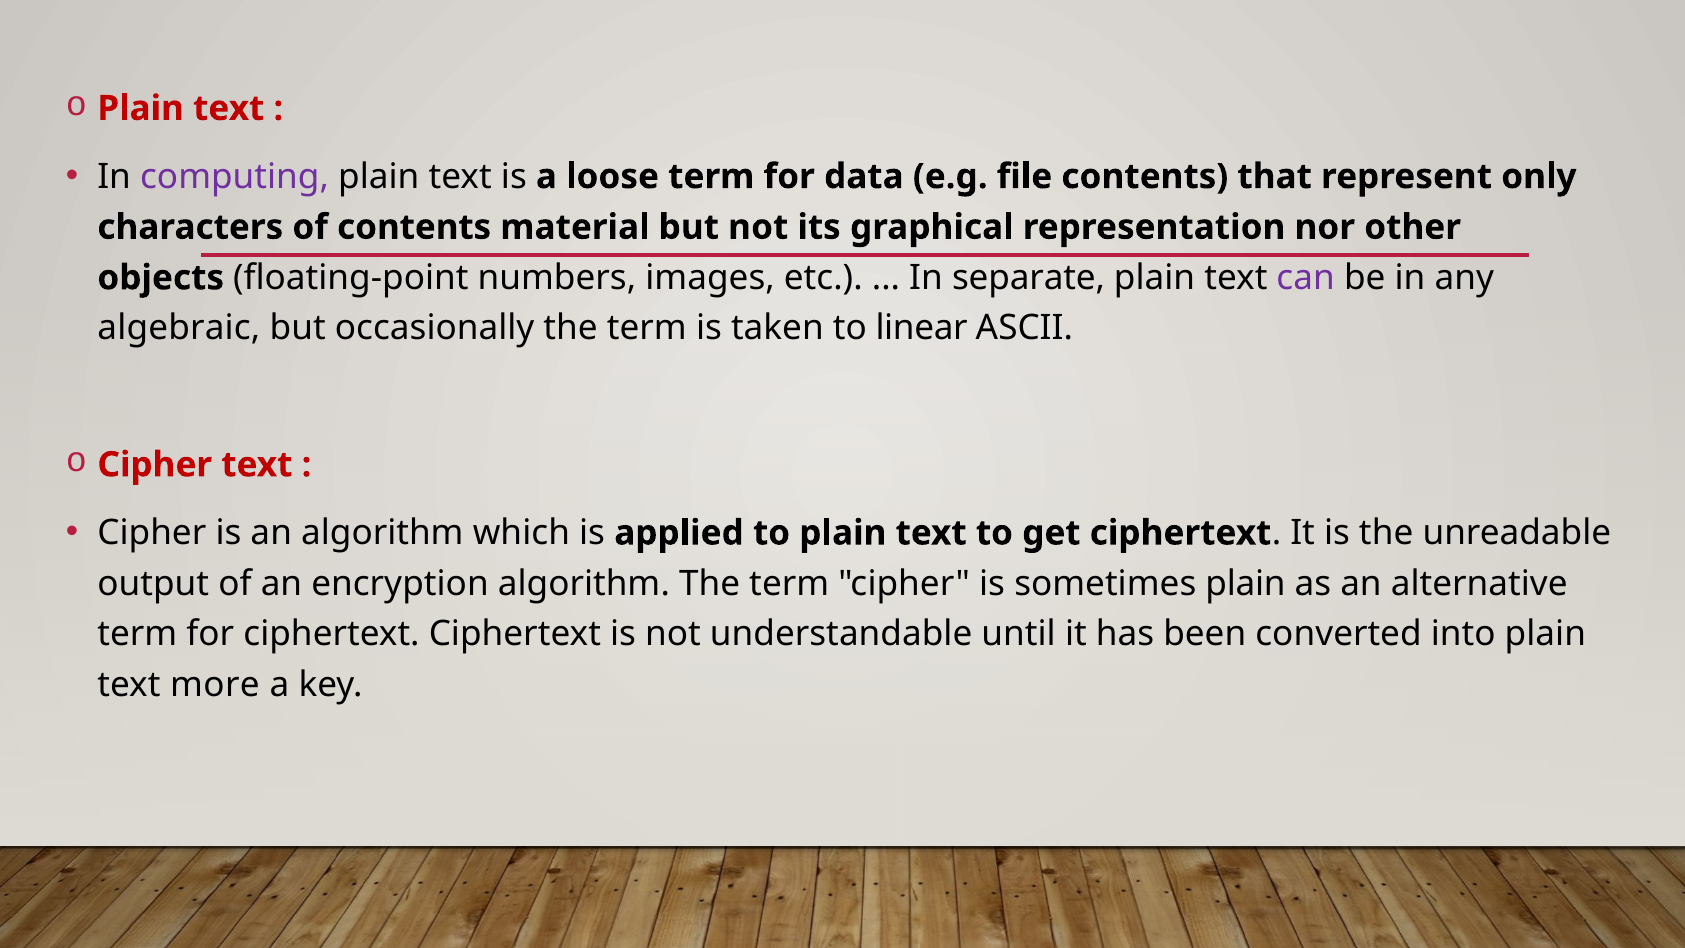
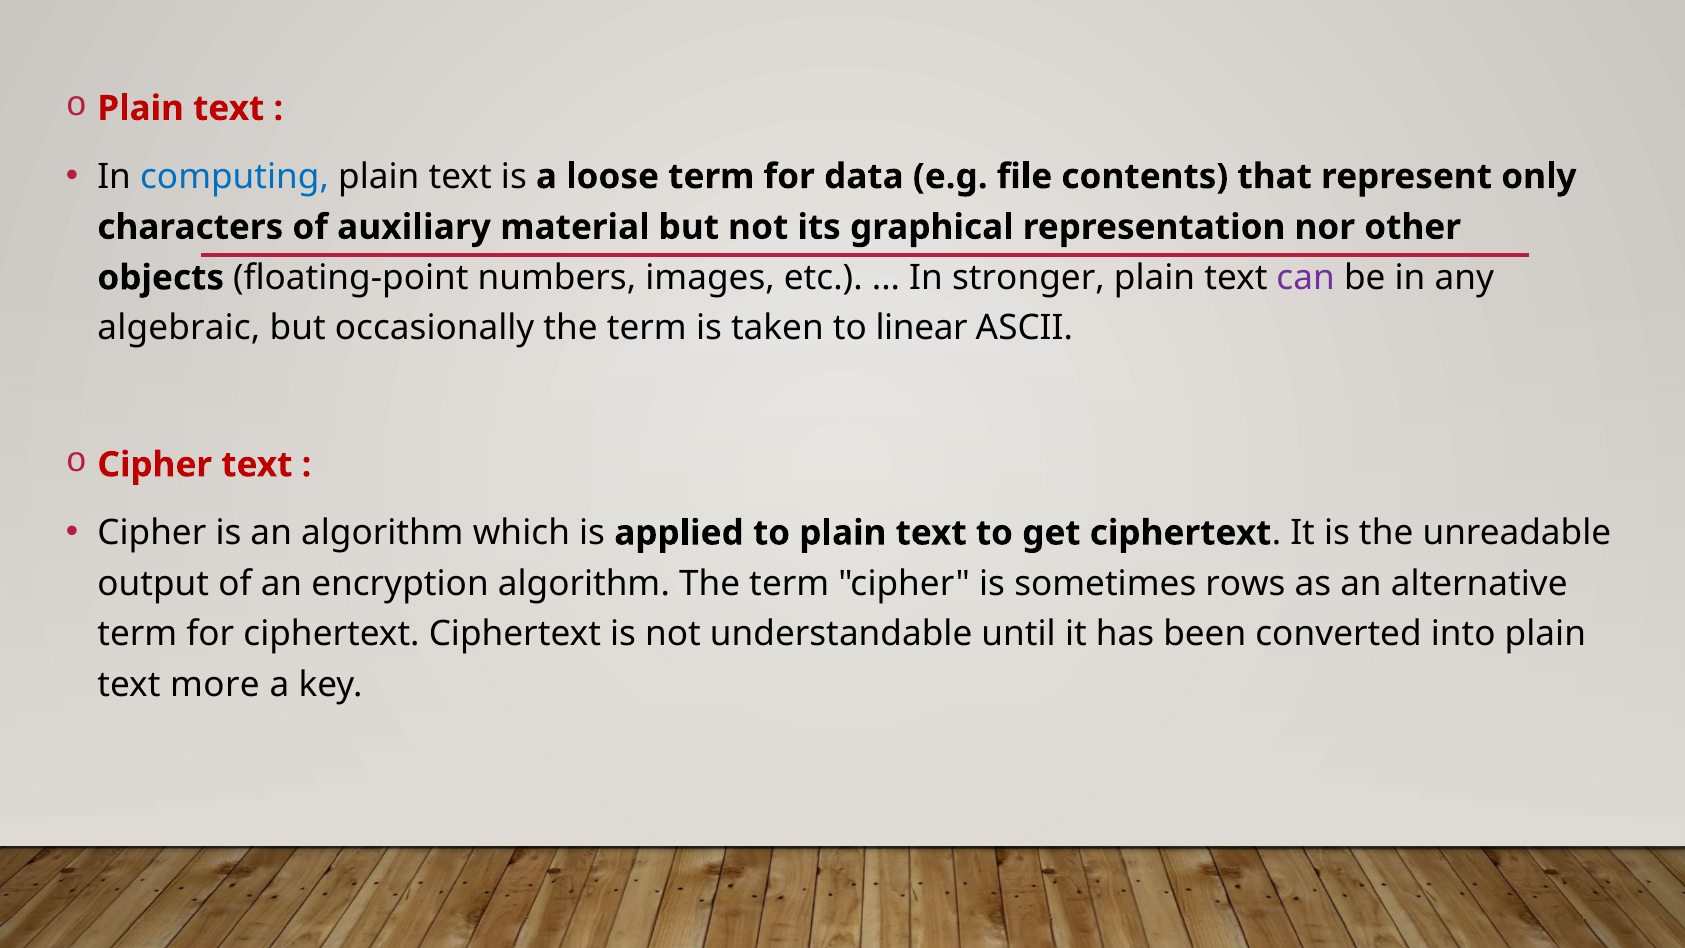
computing colour: purple -> blue (235, 177)
of contents: contents -> auxiliary (414, 227)
separate: separate -> stronger (1028, 278)
sometimes plain: plain -> rows (1245, 583)
